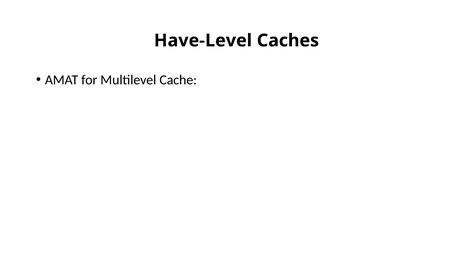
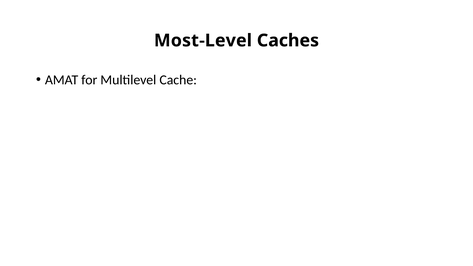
Have-Level: Have-Level -> Most-Level (203, 41)
